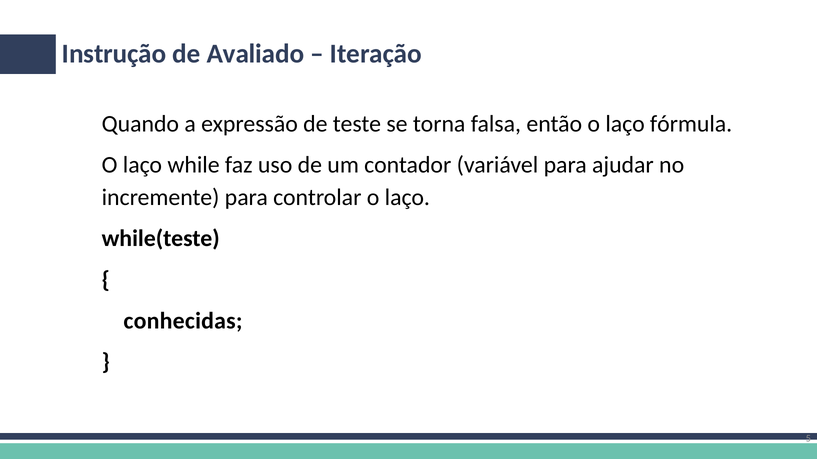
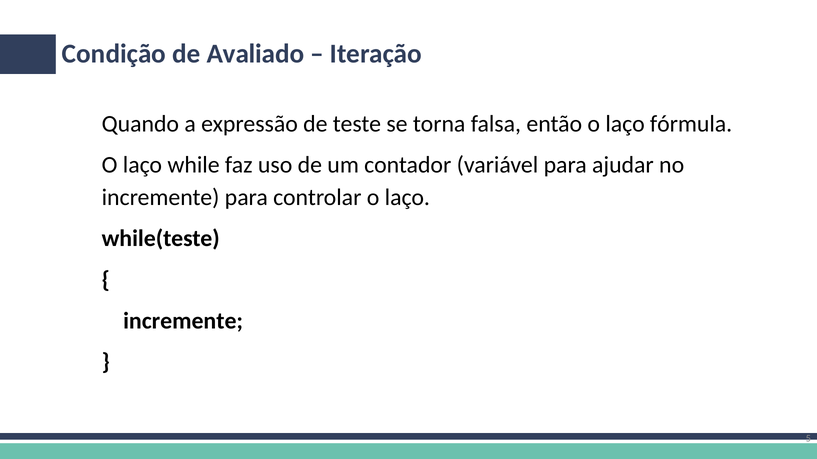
Instrução: Instrução -> Condição (114, 54)
conhecidas: conhecidas -> incremente (183, 321)
